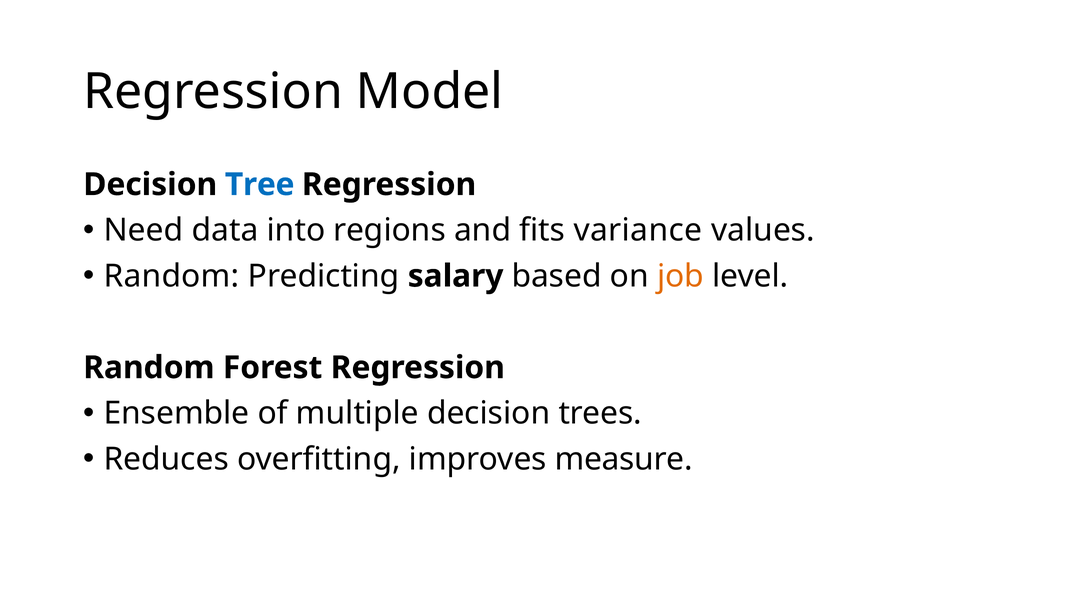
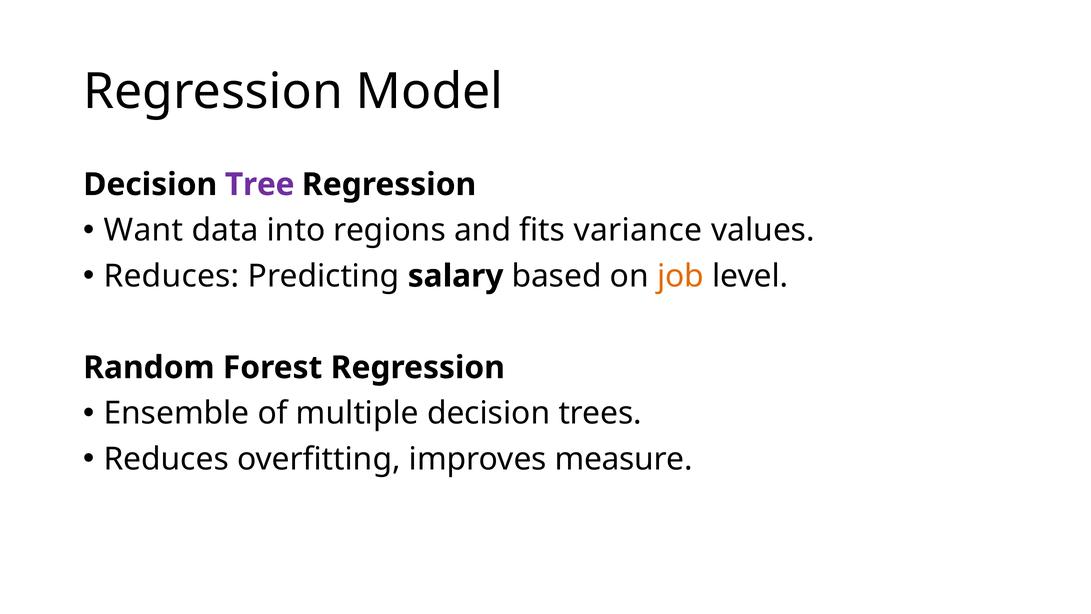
Tree colour: blue -> purple (260, 184)
Need: Need -> Want (143, 230)
Random: Random -> Reduces (172, 276)
